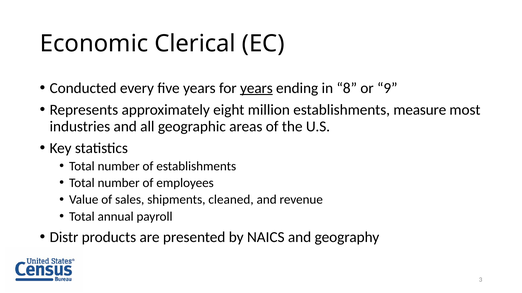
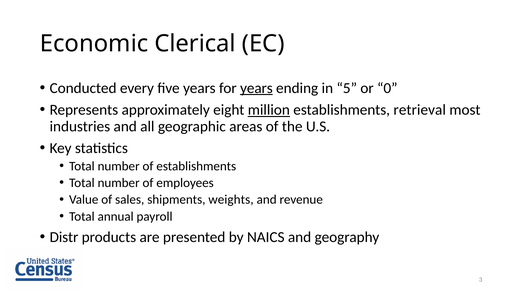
8: 8 -> 5 (347, 88)
9: 9 -> 0 (387, 88)
million underline: none -> present (269, 110)
measure: measure -> retrieval (420, 110)
cleaned: cleaned -> weights (231, 200)
